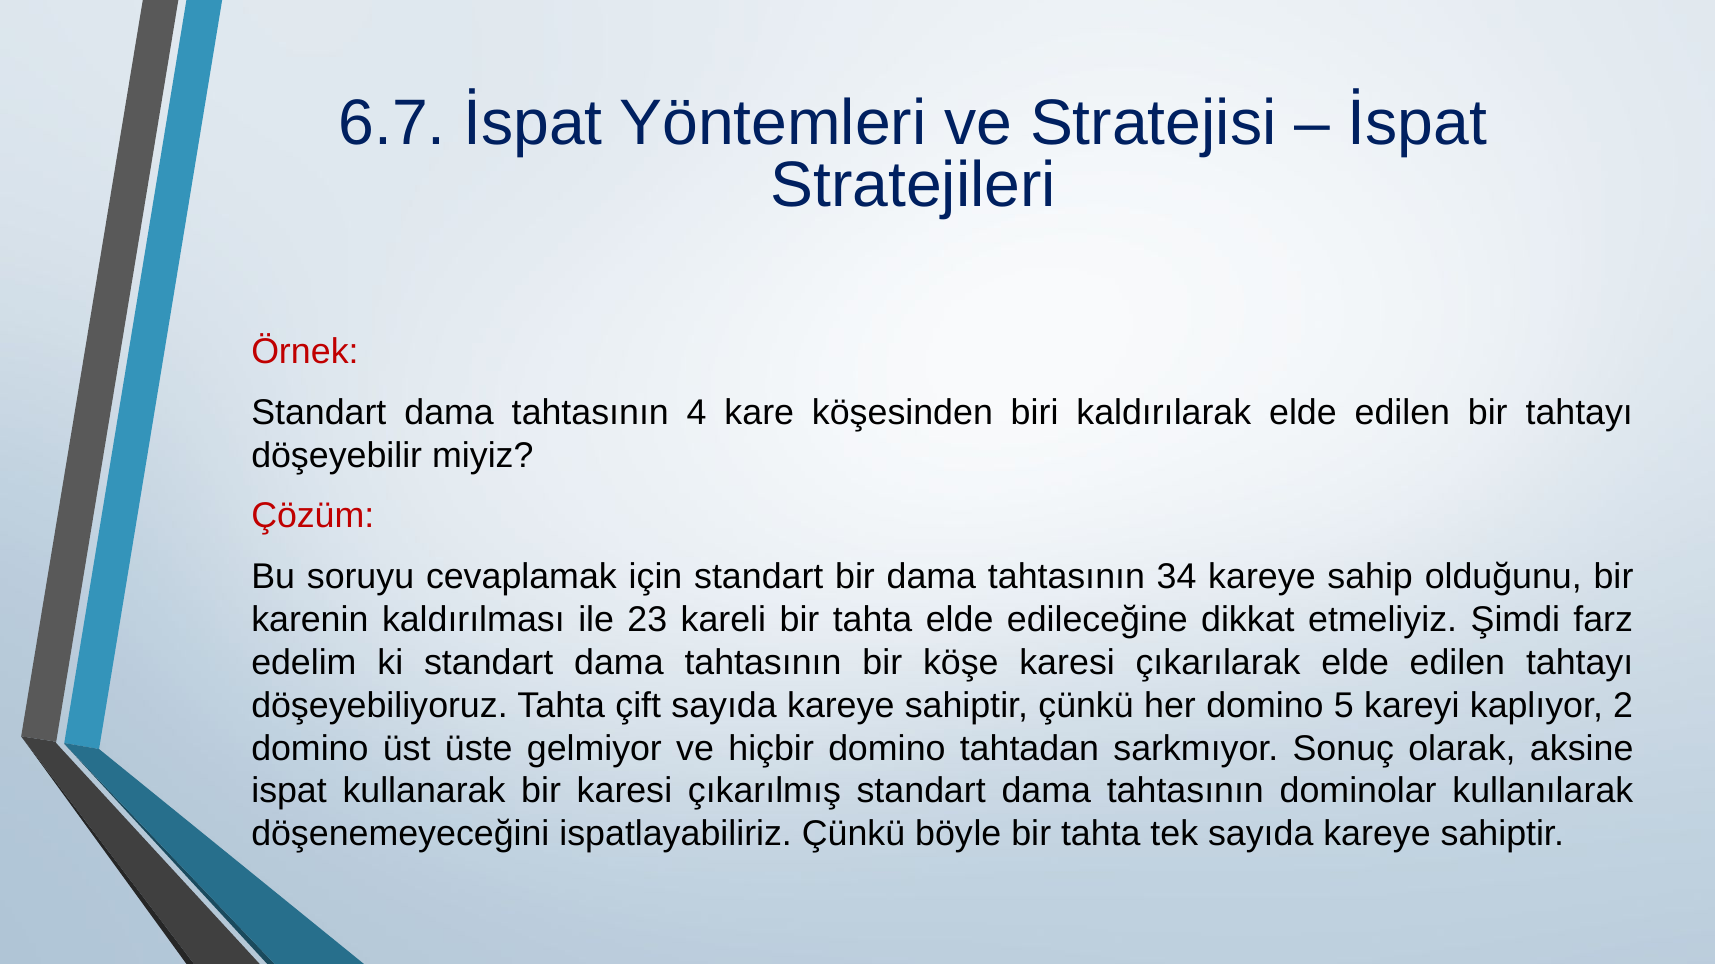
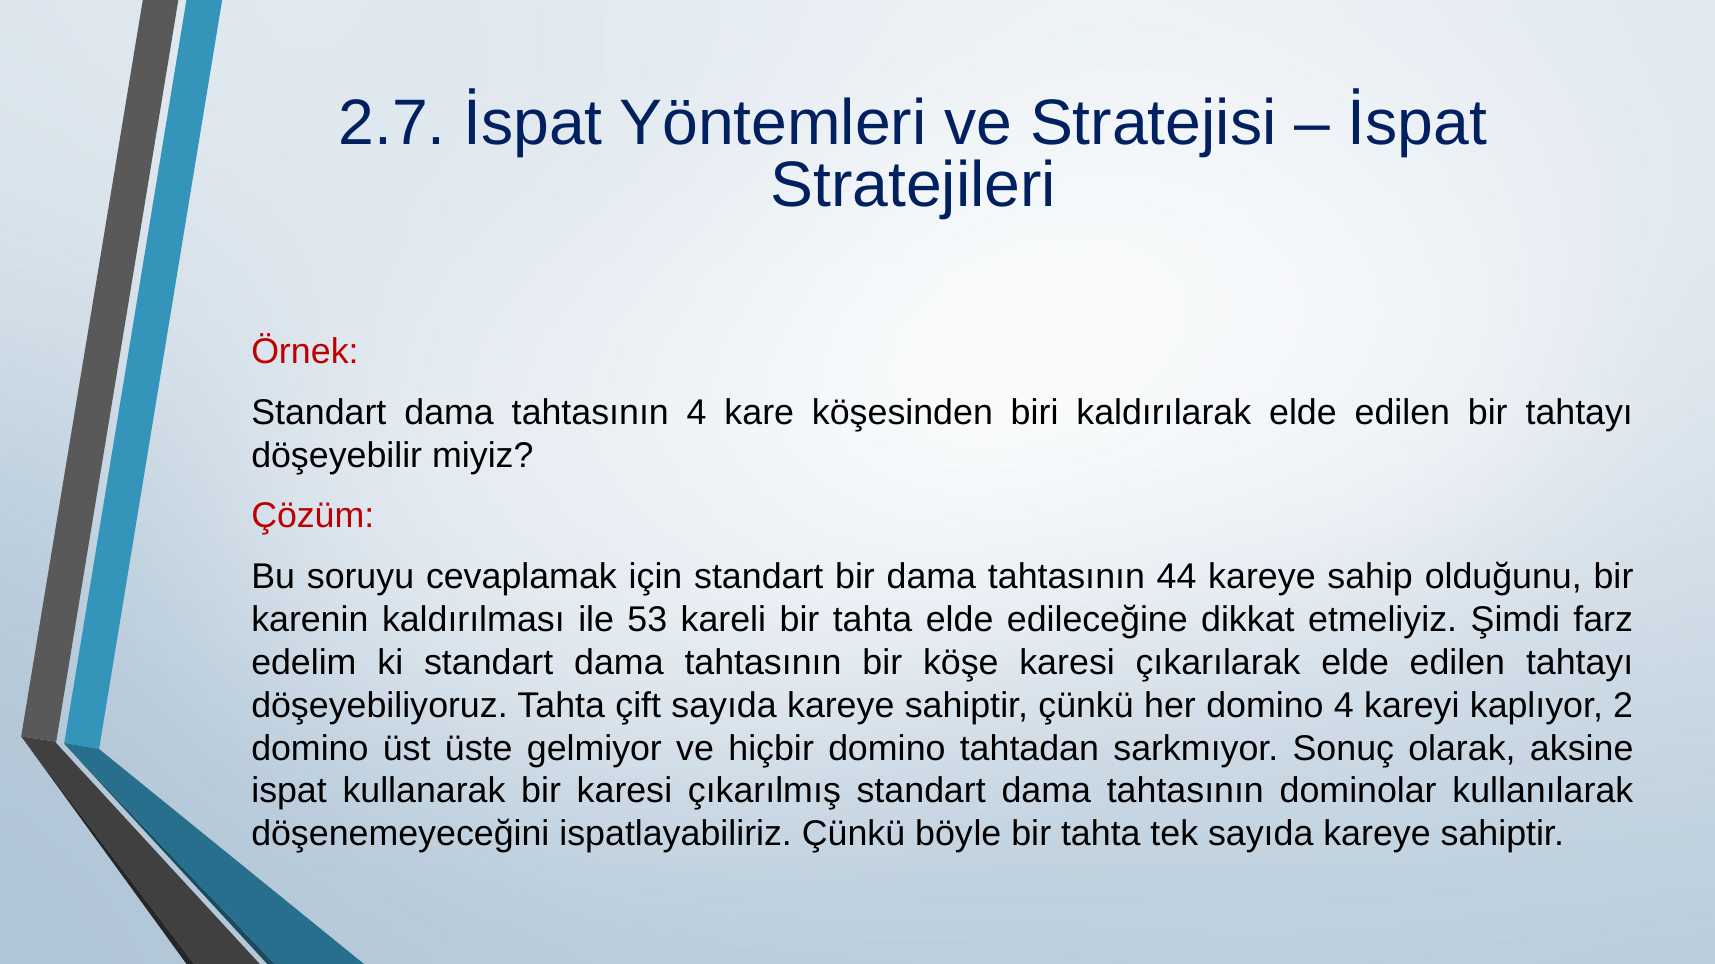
6.7: 6.7 -> 2.7 (392, 123)
34: 34 -> 44 (1177, 577)
23: 23 -> 53 (647, 620)
domino 5: 5 -> 4 (1344, 706)
